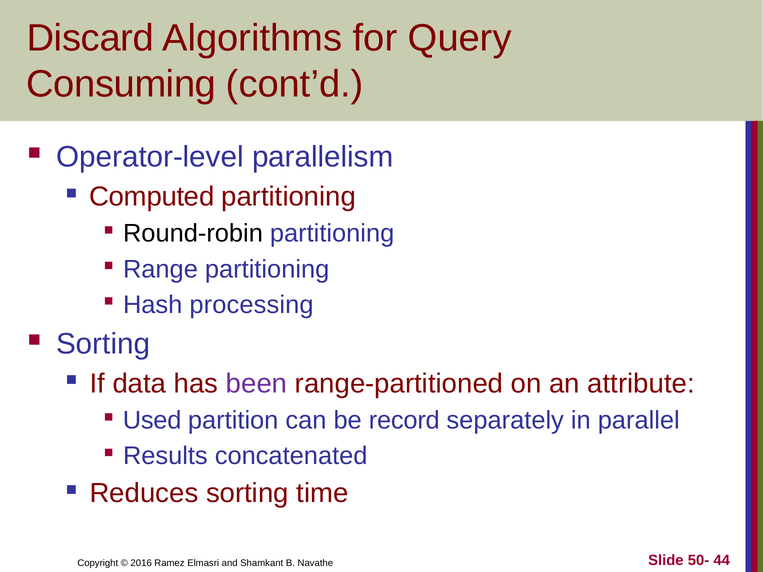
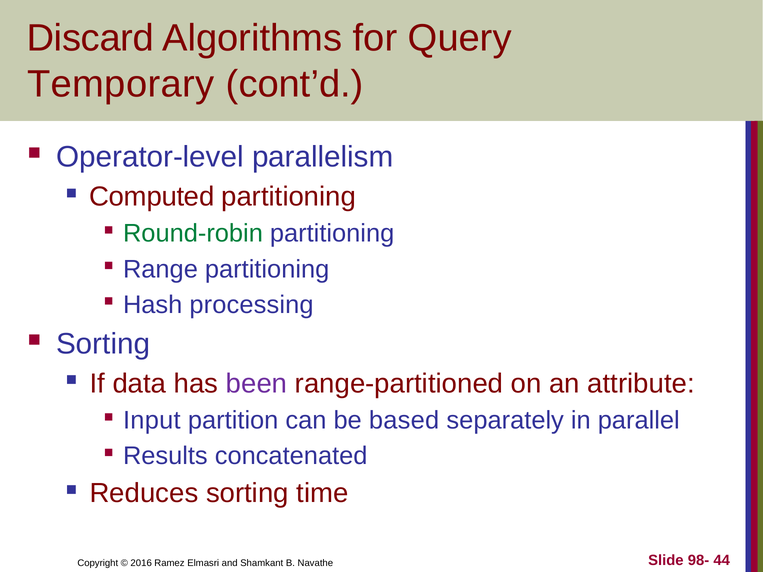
Consuming: Consuming -> Temporary (121, 84)
Round-robin colour: black -> green (193, 234)
Used: Used -> Input (152, 421)
record: record -> based (404, 421)
50-: 50- -> 98- (699, 561)
